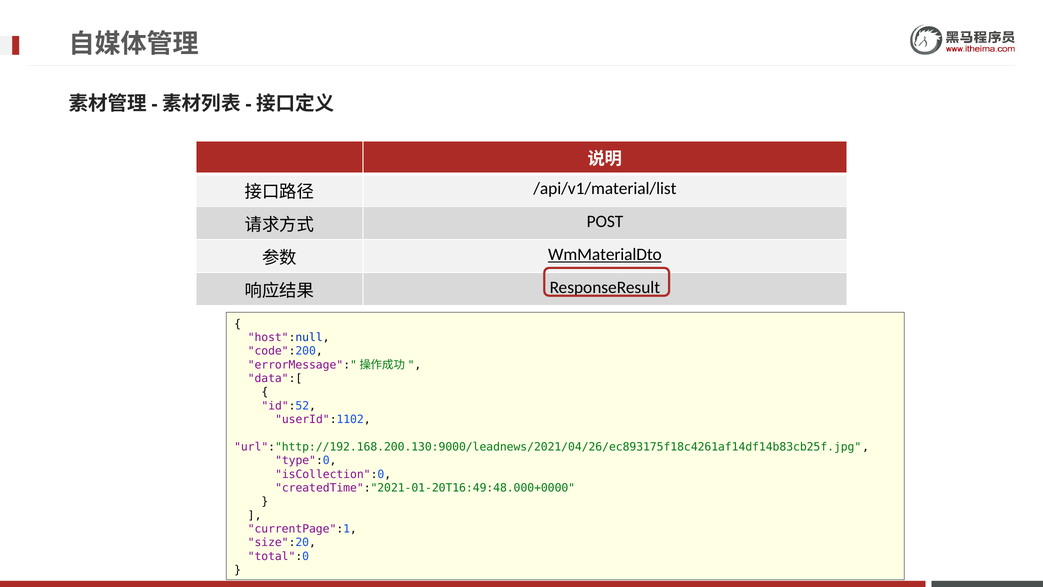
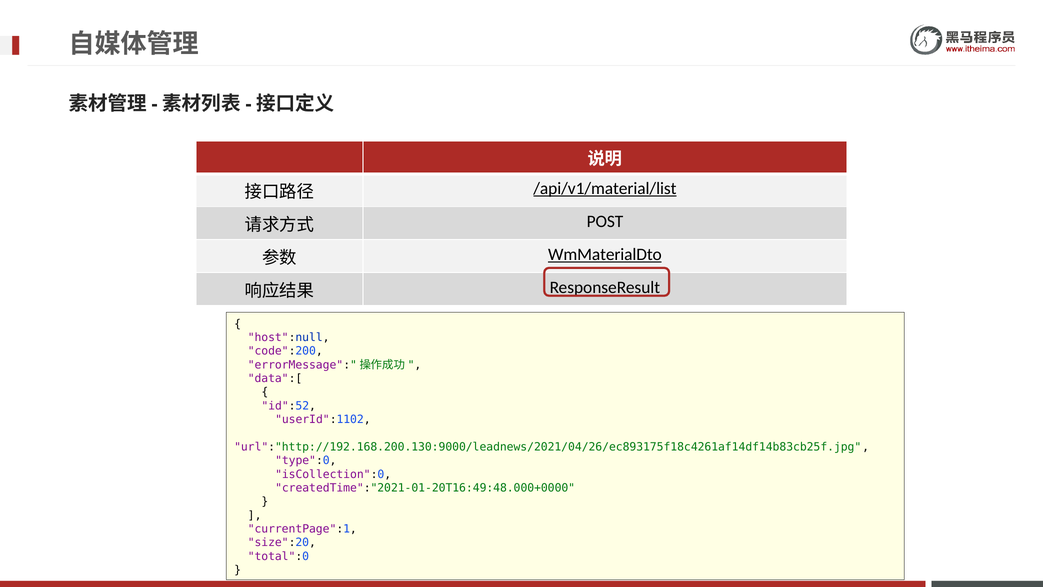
/api/v1/material/list underline: none -> present (605, 188)
